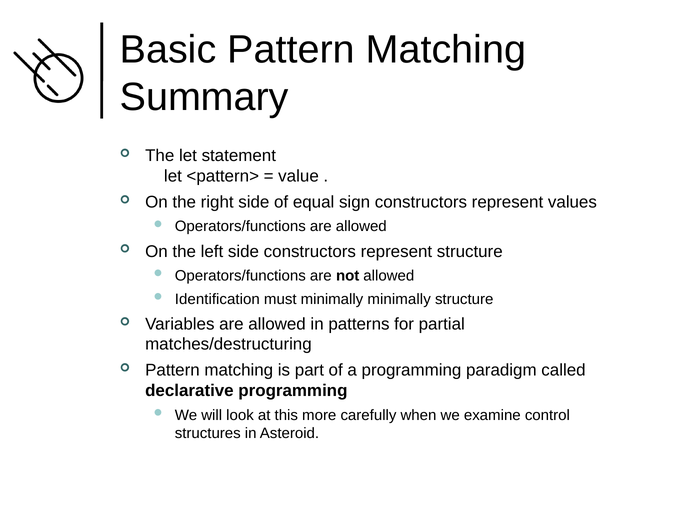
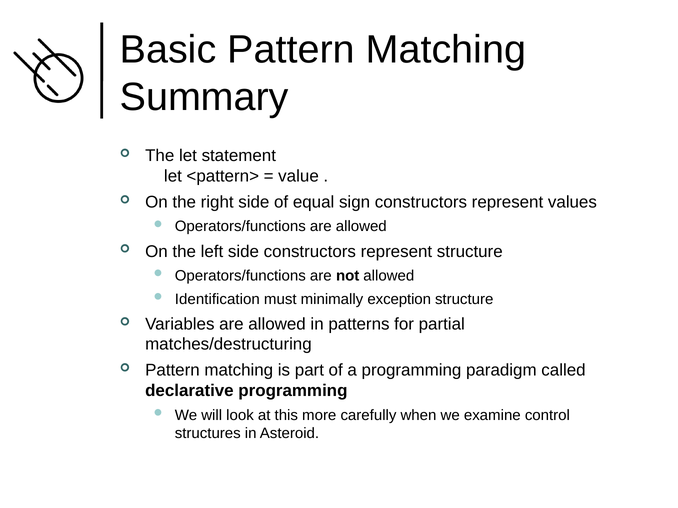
minimally minimally: minimally -> exception (399, 299)
